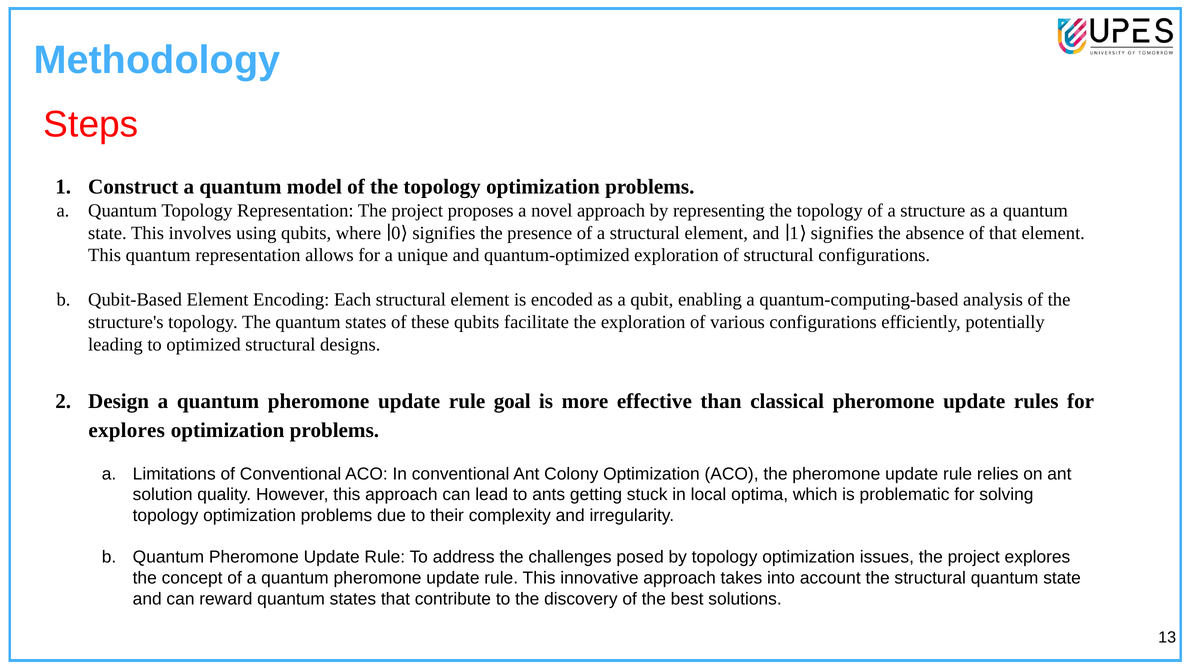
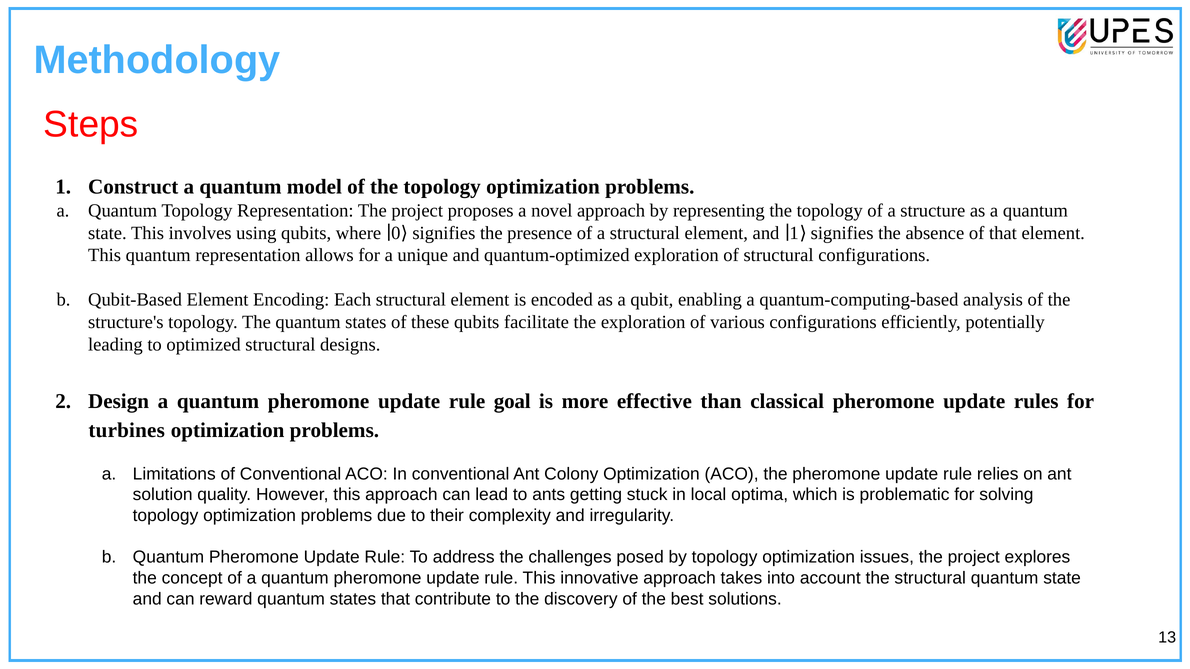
explores: explores -> turbines (127, 430)
